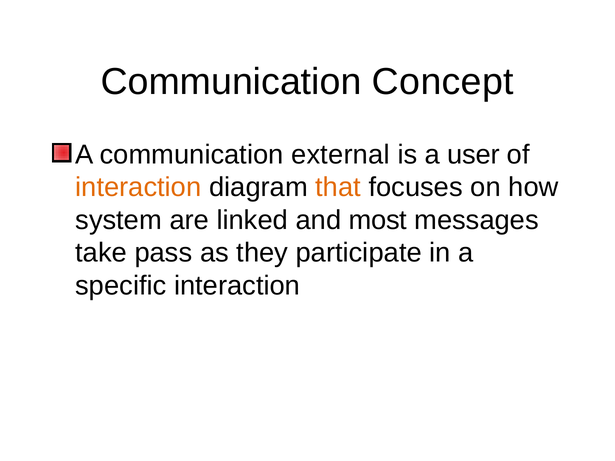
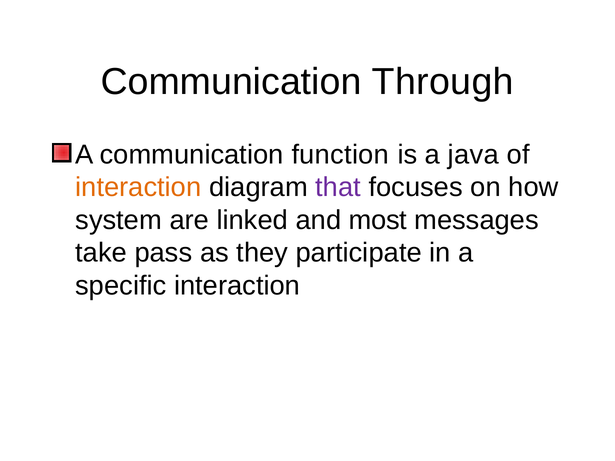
Concept: Concept -> Through (443, 82)
external: external -> function (340, 155)
user: user -> java (473, 155)
that colour: orange -> purple (338, 187)
